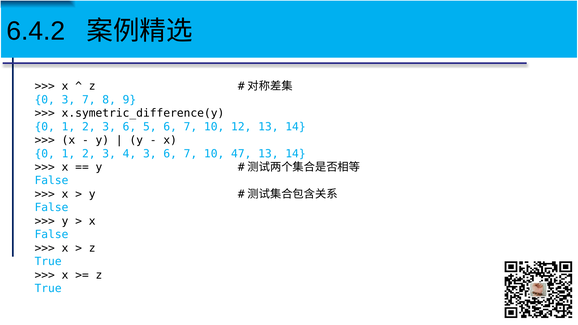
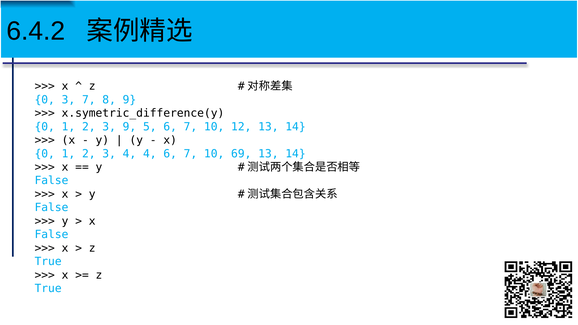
2 3 6: 6 -> 9 (129, 127)
4 3: 3 -> 4 (150, 154)
47: 47 -> 69 (241, 154)
